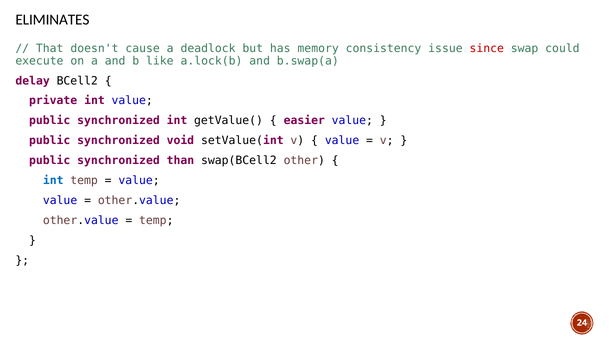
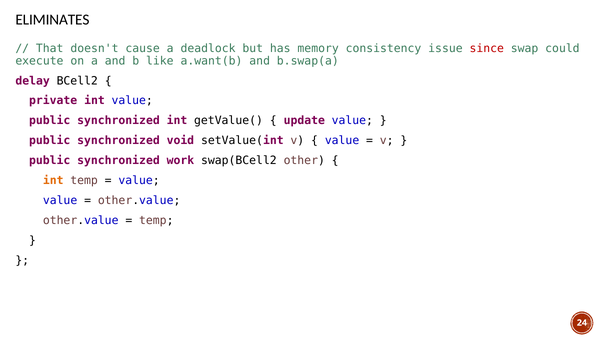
a.lock(b: a.lock(b -> a.want(b (211, 61)
easier: easier -> update (304, 121)
than: than -> work (180, 161)
int colour: blue -> orange (53, 181)
